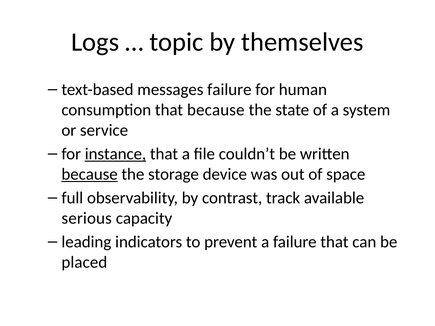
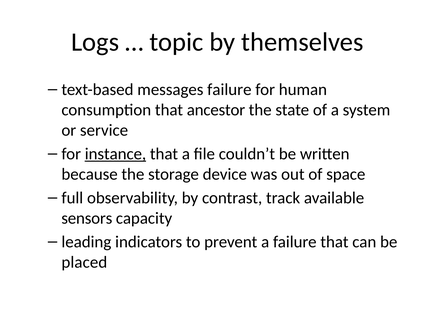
that because: because -> ancestor (216, 110)
because underline: present -> none (90, 174)
serious: serious -> sensors (87, 218)
